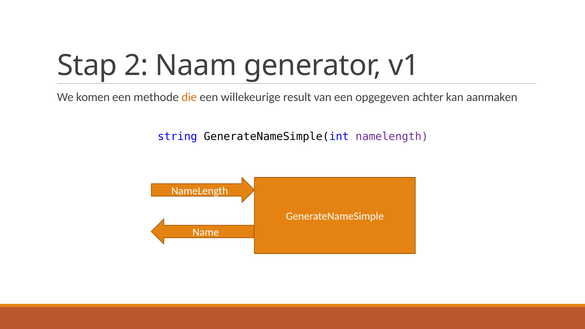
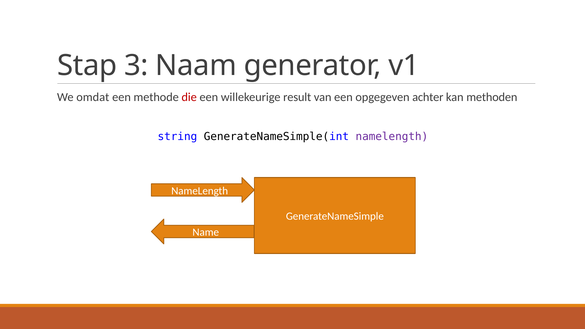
2: 2 -> 3 (136, 66)
komen: komen -> omdat (93, 97)
die colour: orange -> red (189, 97)
aanmaken: aanmaken -> methoden (492, 97)
